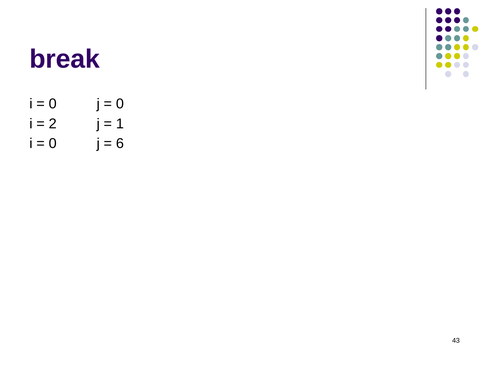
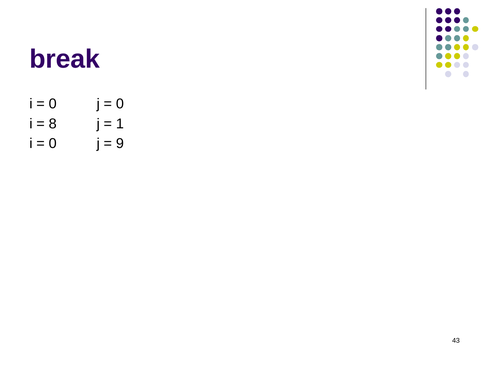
2: 2 -> 8 (53, 124)
6: 6 -> 9 (120, 144)
